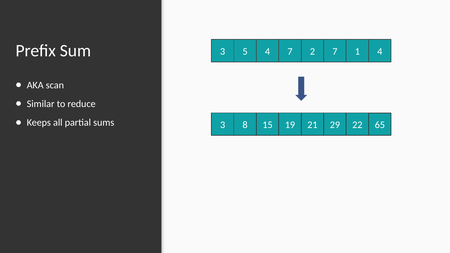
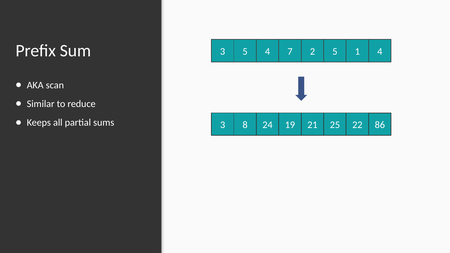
2 7: 7 -> 5 (335, 51)
15: 15 -> 24 (268, 125)
29: 29 -> 25 (335, 125)
65: 65 -> 86 (380, 125)
